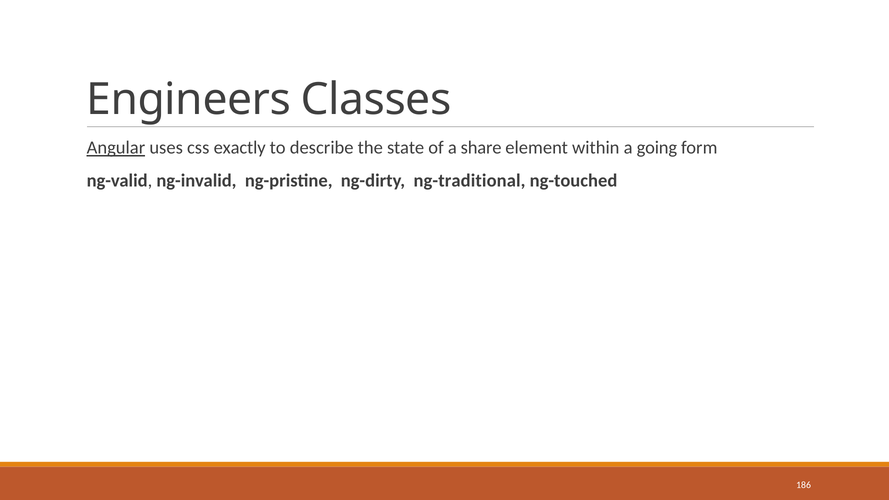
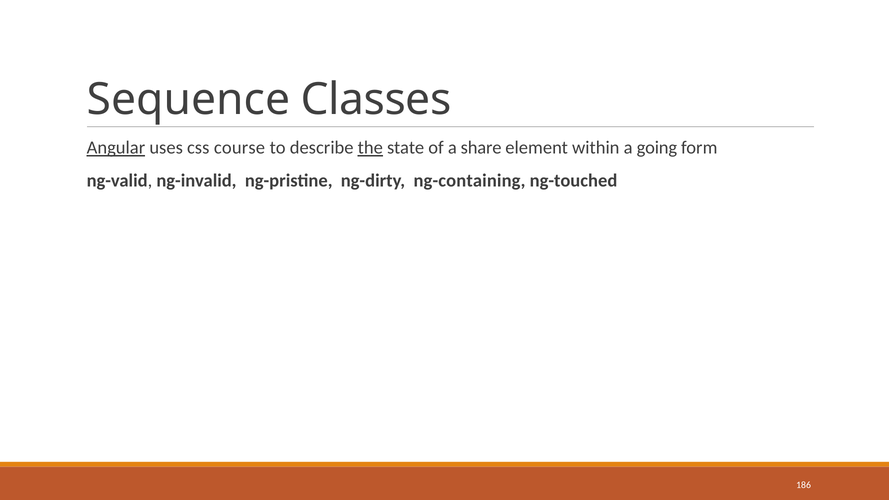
Engineers: Engineers -> Sequence (188, 100)
exactly: exactly -> course (240, 148)
the underline: none -> present (370, 148)
ng-traditional: ng-traditional -> ng-containing (469, 181)
